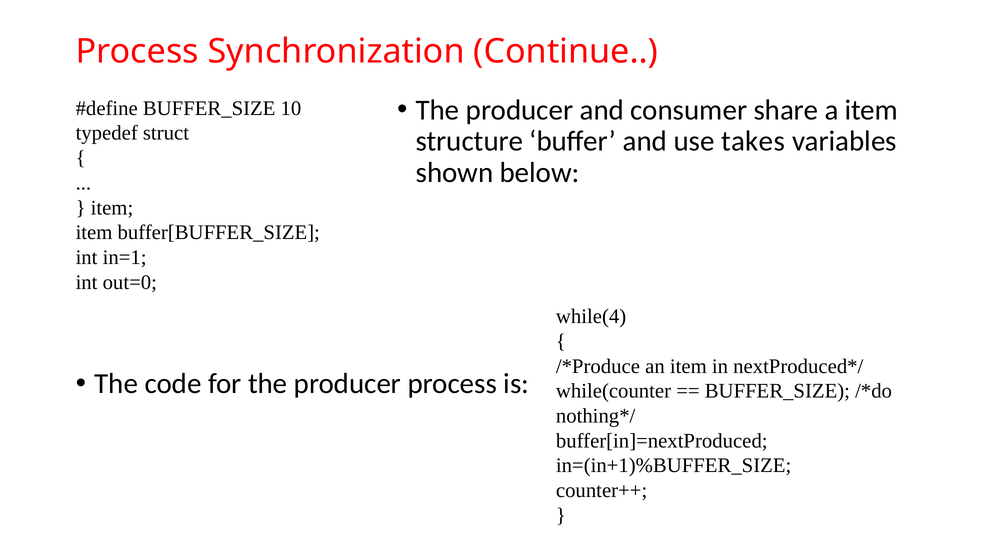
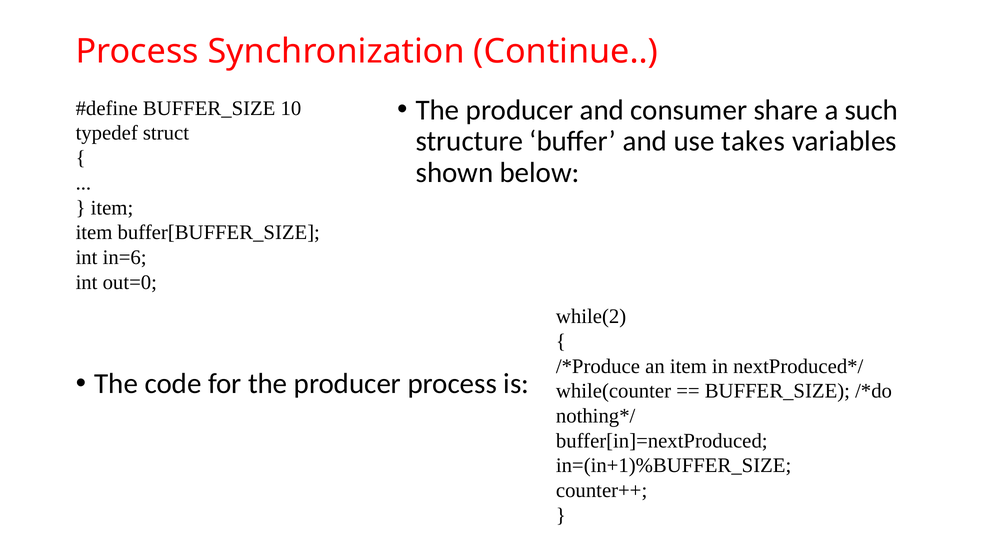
a item: item -> such (871, 110)
in=1: in=1 -> in=6 (125, 257)
while(4: while(4 -> while(2 (591, 317)
